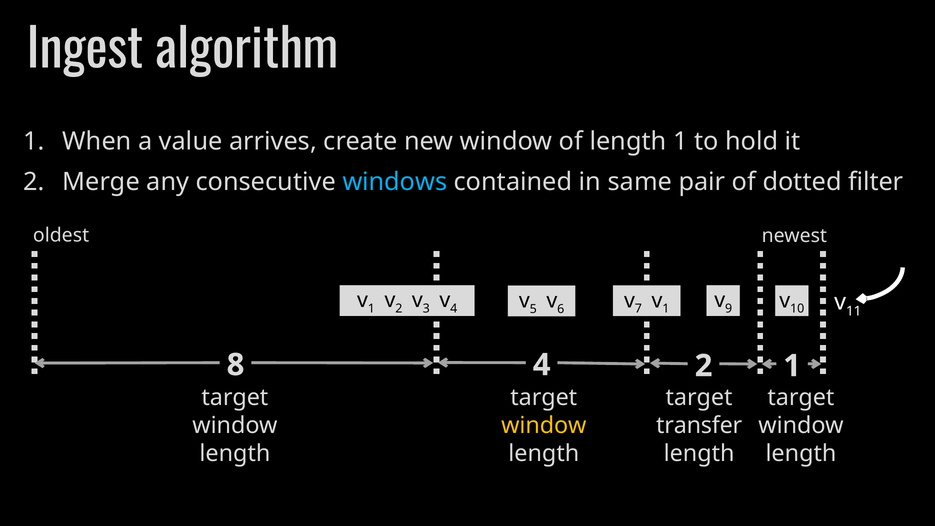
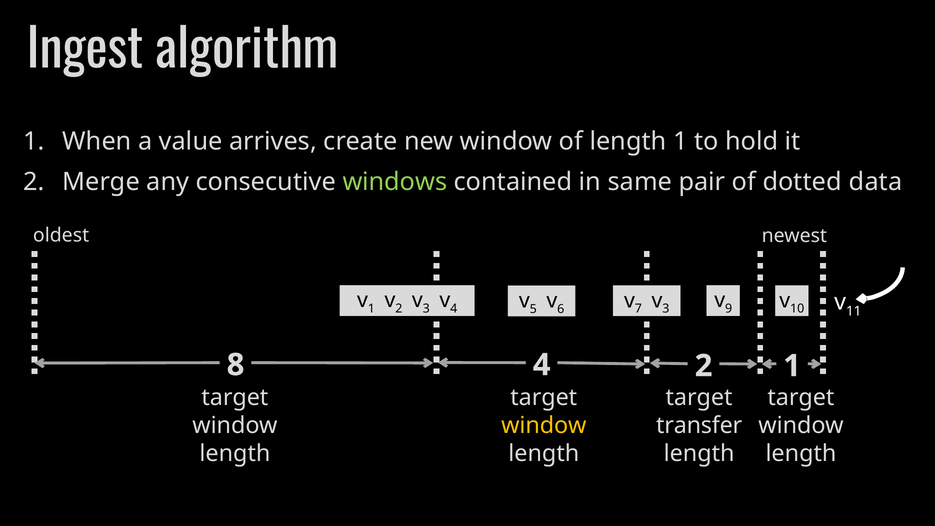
windows colour: light blue -> light green (395, 182)
filter: filter -> data (876, 182)
1: 1 -> 3 (666, 309)
